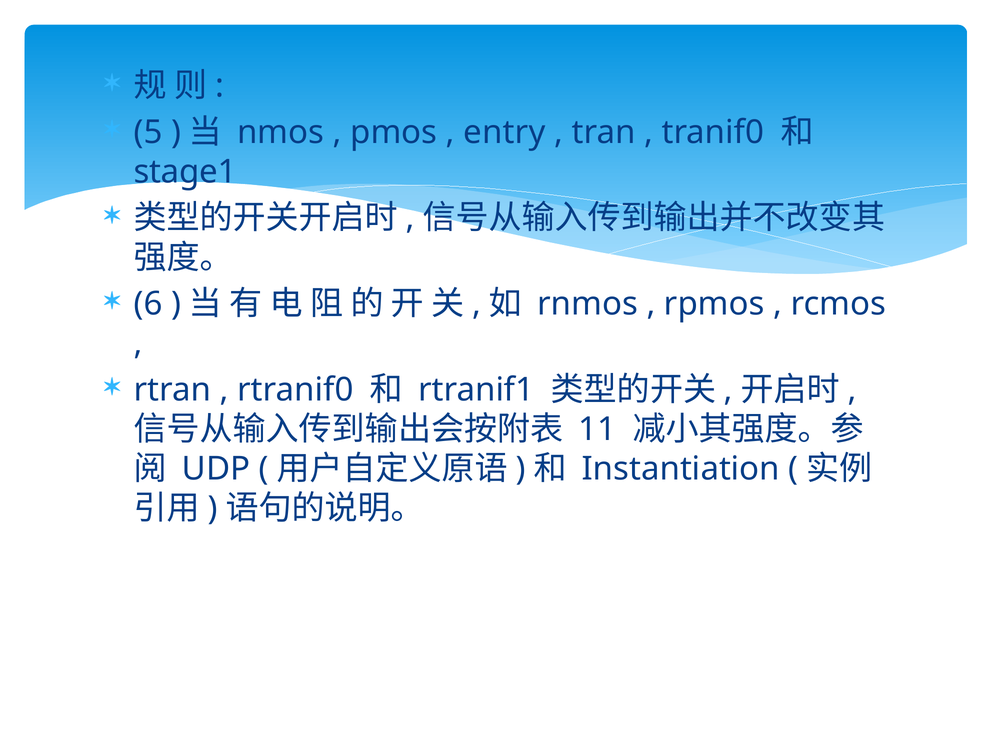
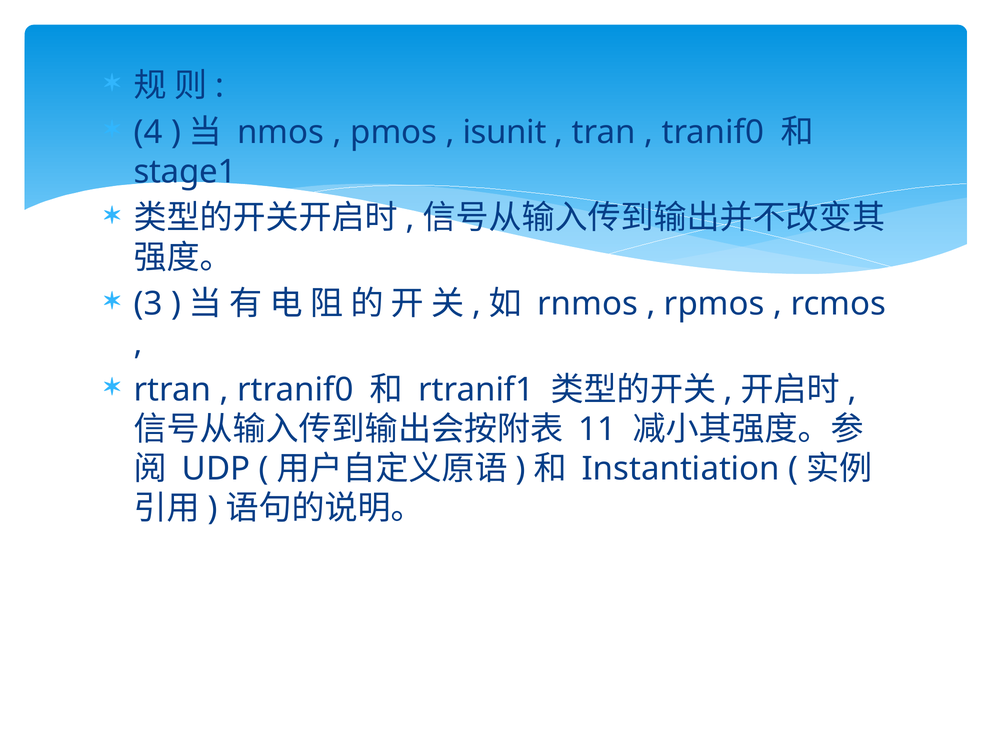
5: 5 -> 4 (148, 132)
entry: entry -> isunit (505, 132)
6: 6 -> 3 (148, 304)
